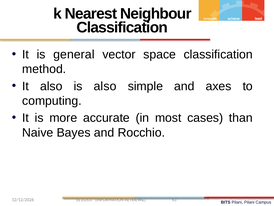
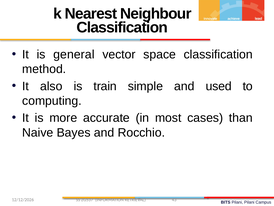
is also: also -> train (105, 86)
axes: axes -> used (219, 86)
